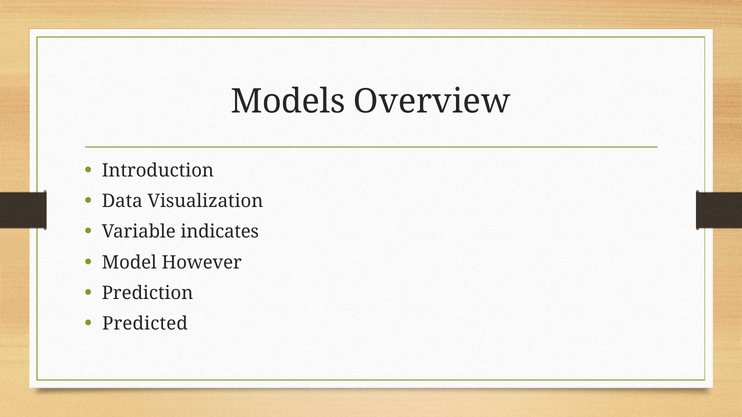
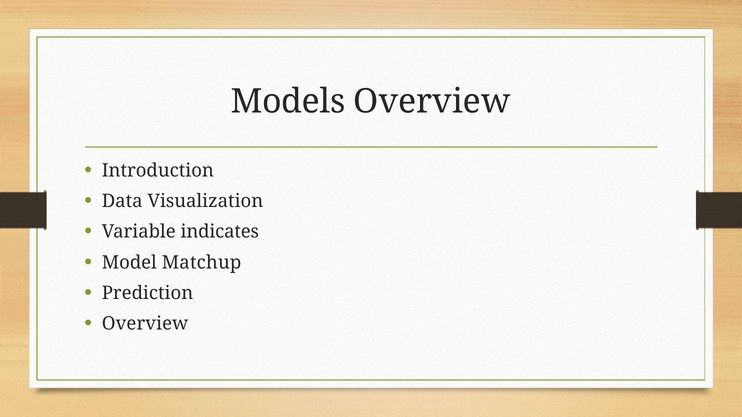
However: However -> Matchup (202, 263)
Predicted: Predicted -> Overview (145, 324)
